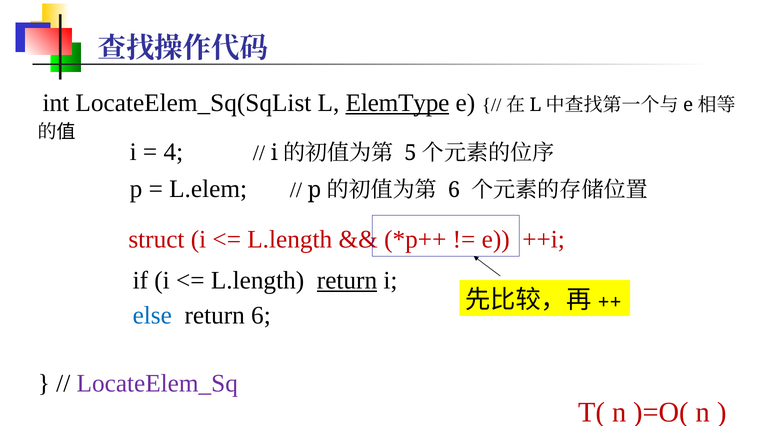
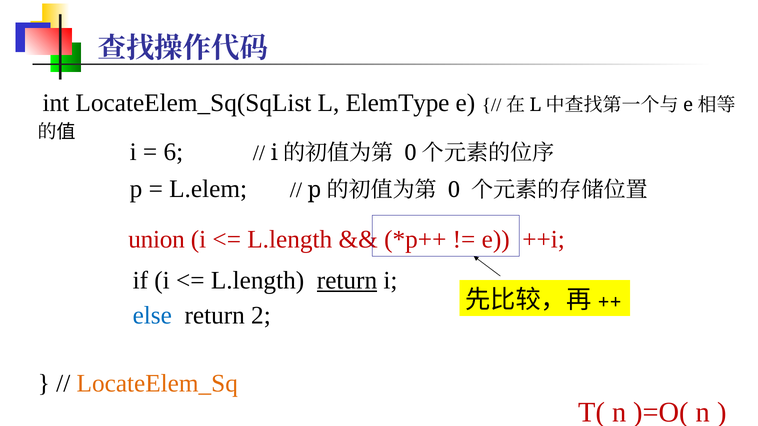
ElemType underline: present -> none (398, 103)
4: 4 -> 6 (173, 152)
5: 5 -> 0 (411, 153)
6: 6 -> 0 (454, 190)
struct: struct -> union (157, 240)
return 6: 6 -> 2 (261, 315)
LocateElem_Sq colour: purple -> orange (157, 384)
